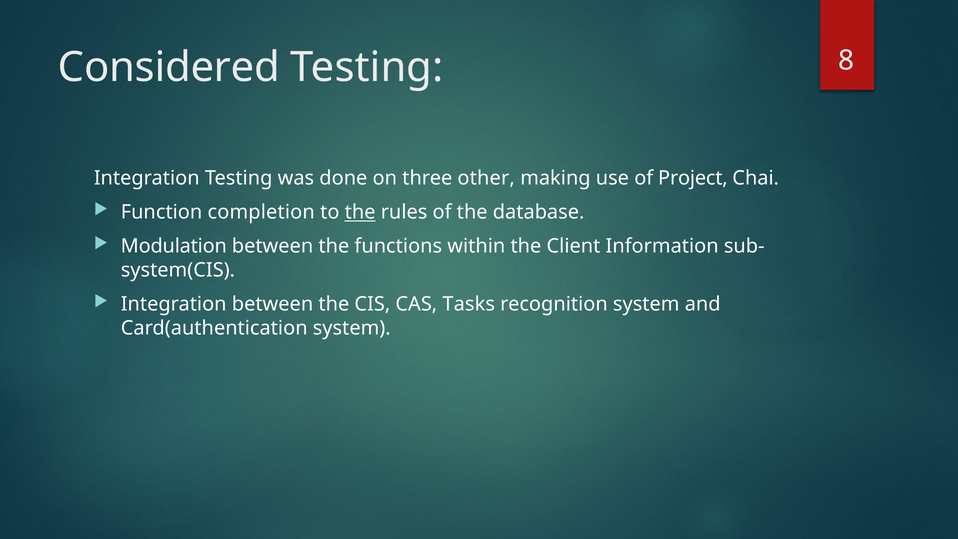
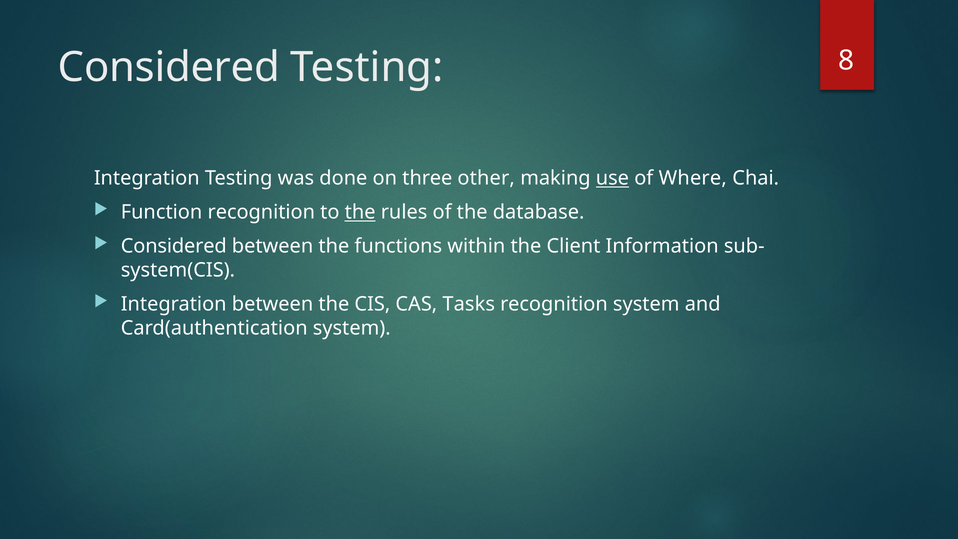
use underline: none -> present (612, 178)
Project: Project -> Where (693, 178)
Function completion: completion -> recognition (261, 212)
Modulation: Modulation -> Considered (174, 246)
